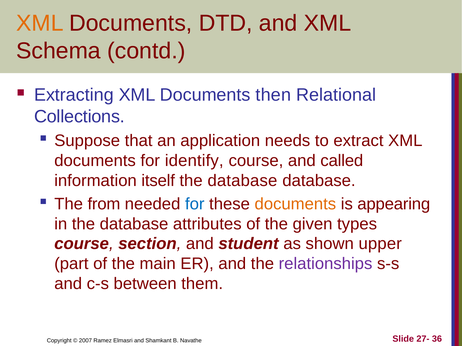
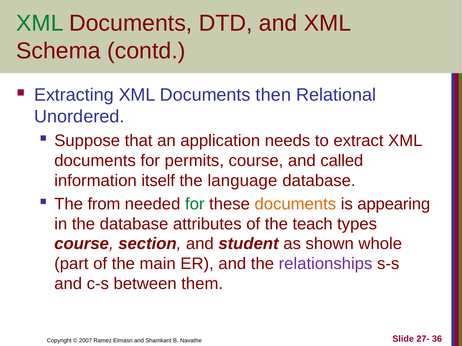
XML colour: orange -> green (40, 23)
Collections: Collections -> Unordered (79, 117)
identify: identify -> permits (194, 161)
database: database -> language (242, 181)
for colour: blue -> green (195, 204)
given: given -> teach (313, 224)
upper: upper -> whole (380, 244)
